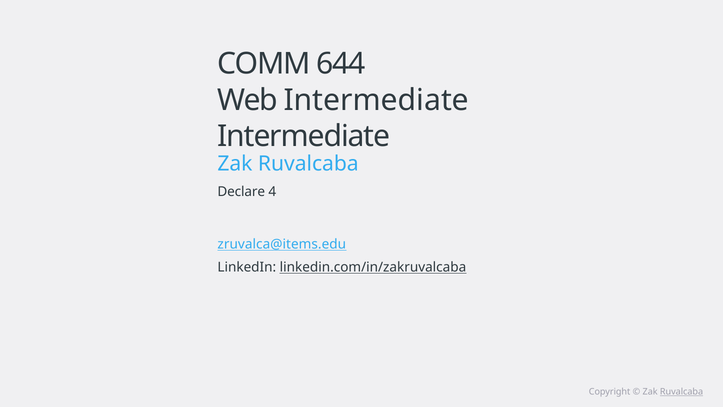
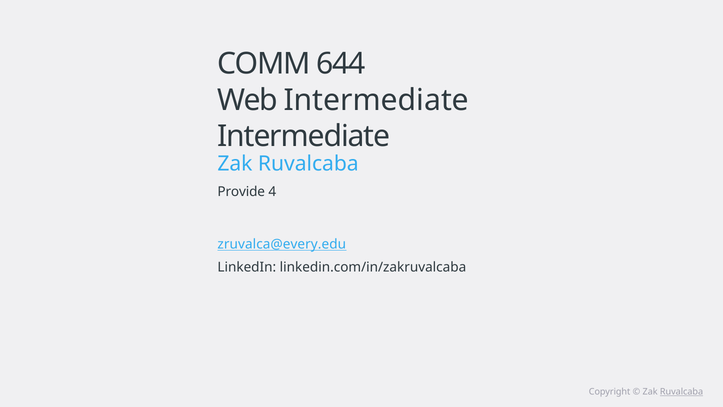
Declare: Declare -> Provide (241, 191)
zruvalca@items.edu: zruvalca@items.edu -> zruvalca@every.edu (282, 244)
linkedin.com/in/zakruvalcaba underline: present -> none (373, 267)
